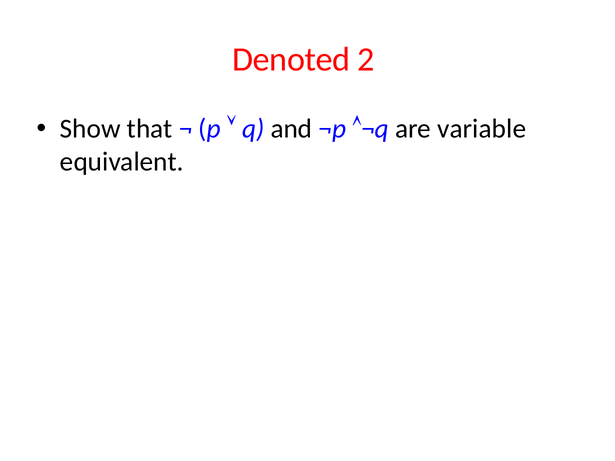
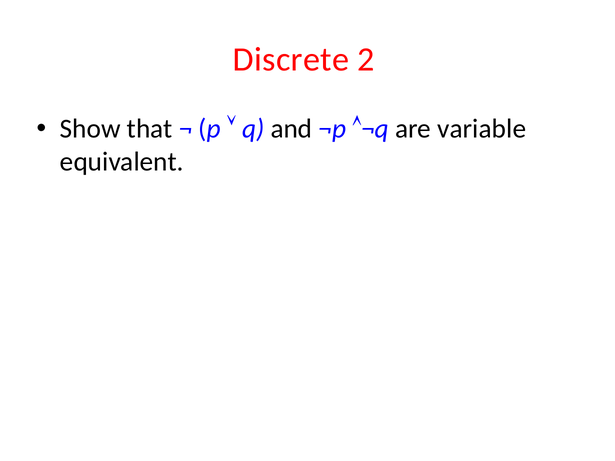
Denoted: Denoted -> Discrete (291, 59)
